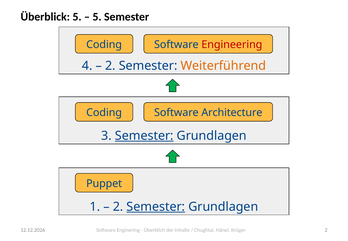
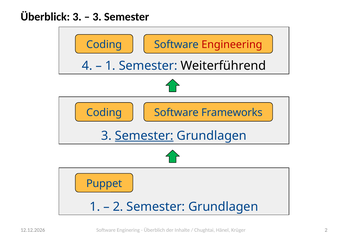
Überblick 5: 5 -> 3 (77, 17)
5: 5 -> 3 (97, 17)
2: 2 -> 1 (110, 66)
Weiterführend colour: orange -> black (223, 66)
Architecture: Architecture -> Frameworks (232, 113)
Semester underline: present -> none (156, 207)
